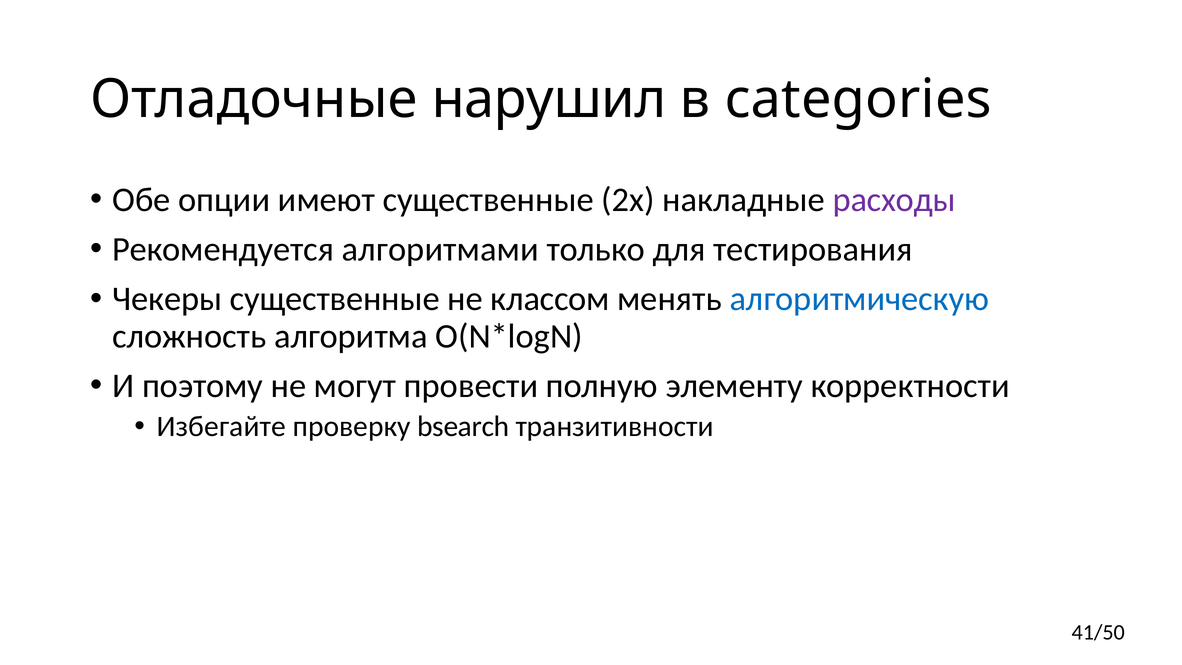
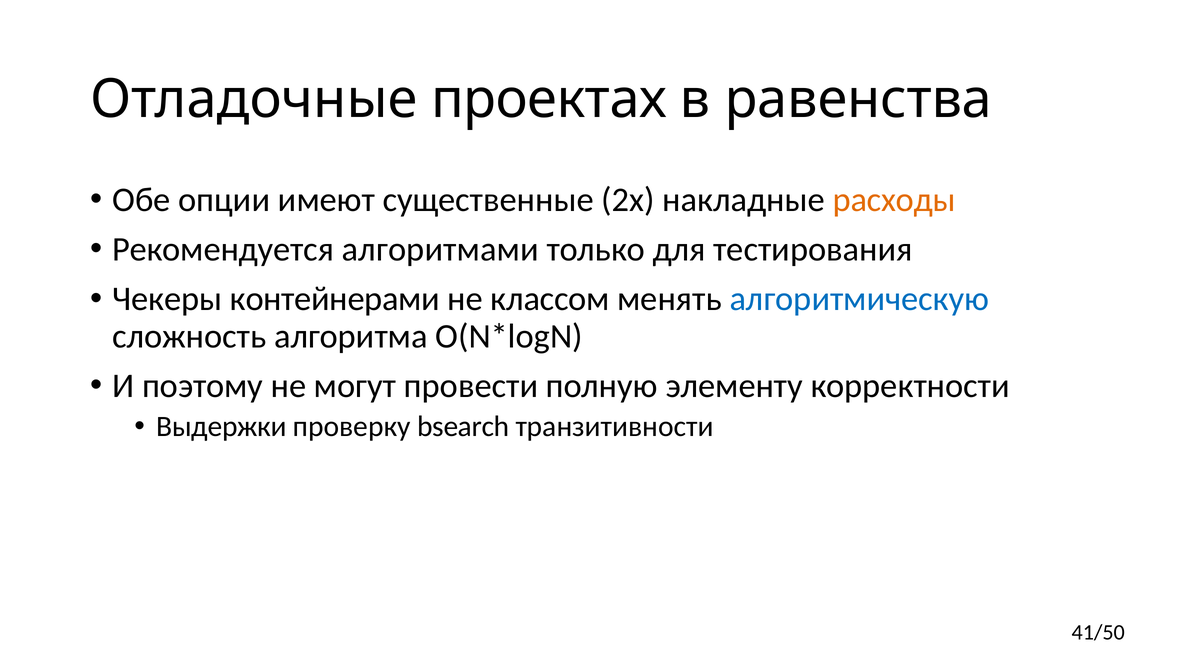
нарушил: нарушил -> проектах (549, 99)
categories: categories -> равенства (858, 99)
расходы colour: purple -> orange (894, 200)
Чекеры существенные: существенные -> контейнерами (335, 299)
Избегайте: Избегайте -> Выдержки (222, 427)
